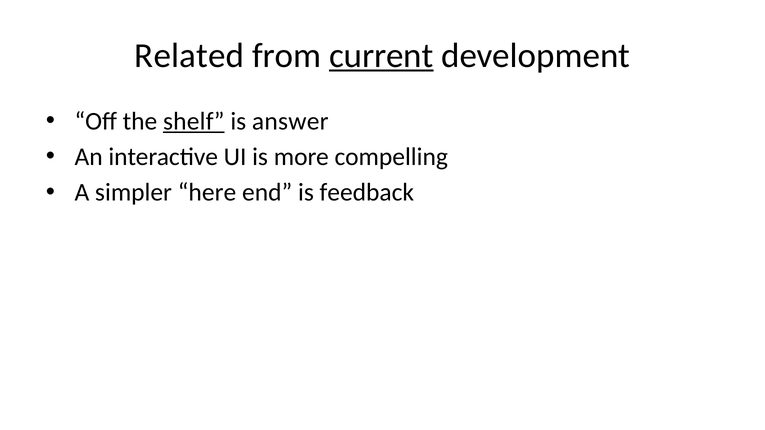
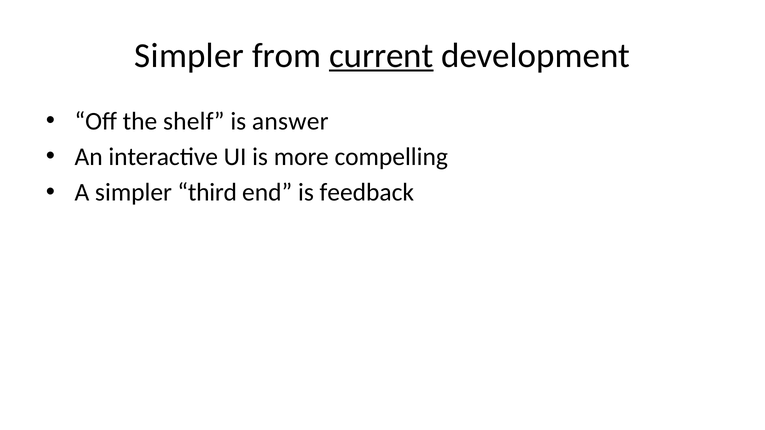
Related: Related -> Simpler (189, 56)
shelf underline: present -> none (194, 121)
here: here -> third (207, 193)
